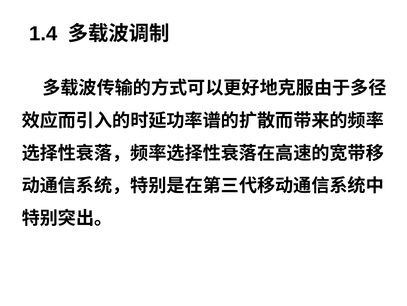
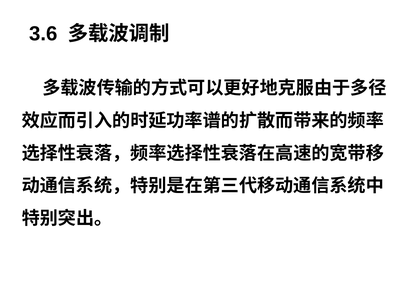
1.4: 1.4 -> 3.6 (43, 34)
